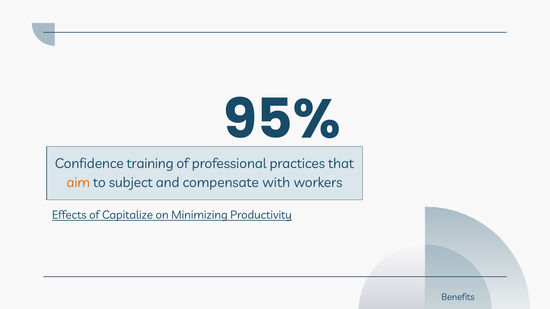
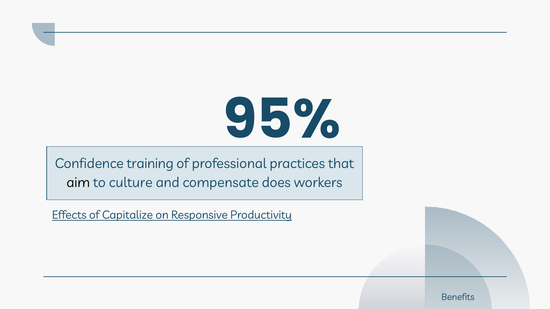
aim colour: orange -> black (78, 183)
subject: subject -> culture (131, 183)
with: with -> does (276, 183)
Minimizing: Minimizing -> Responsive (199, 215)
